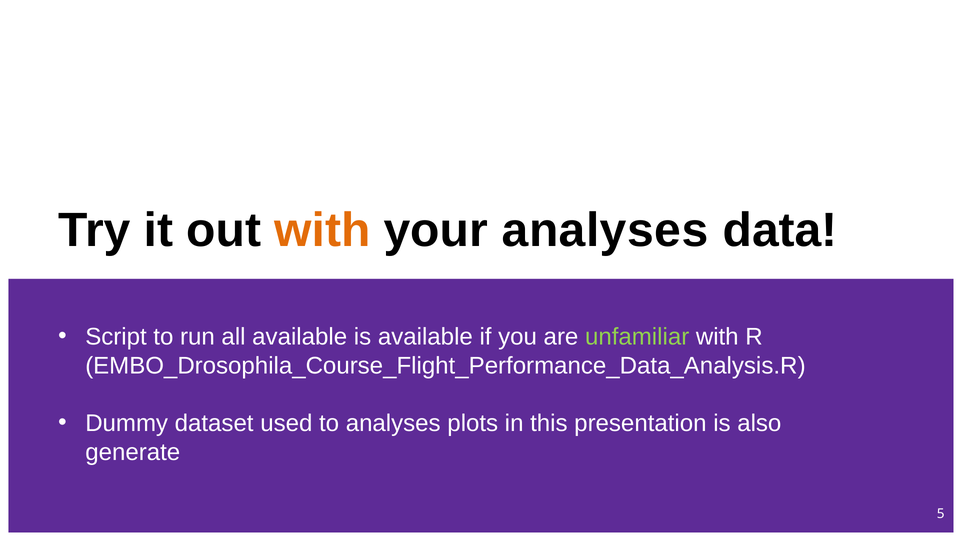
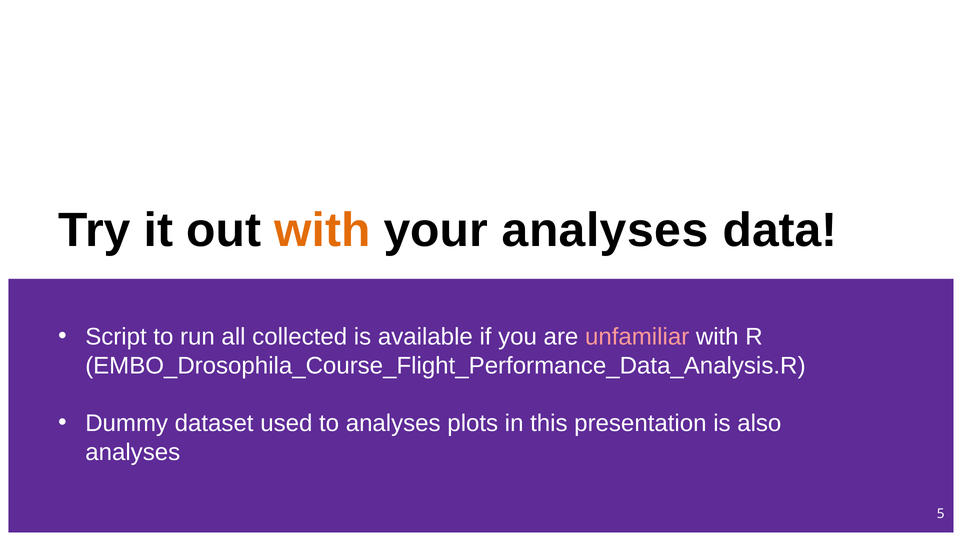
all available: available -> collected (300, 337)
unfamiliar colour: light green -> pink (637, 337)
generate: generate -> analyses (133, 452)
